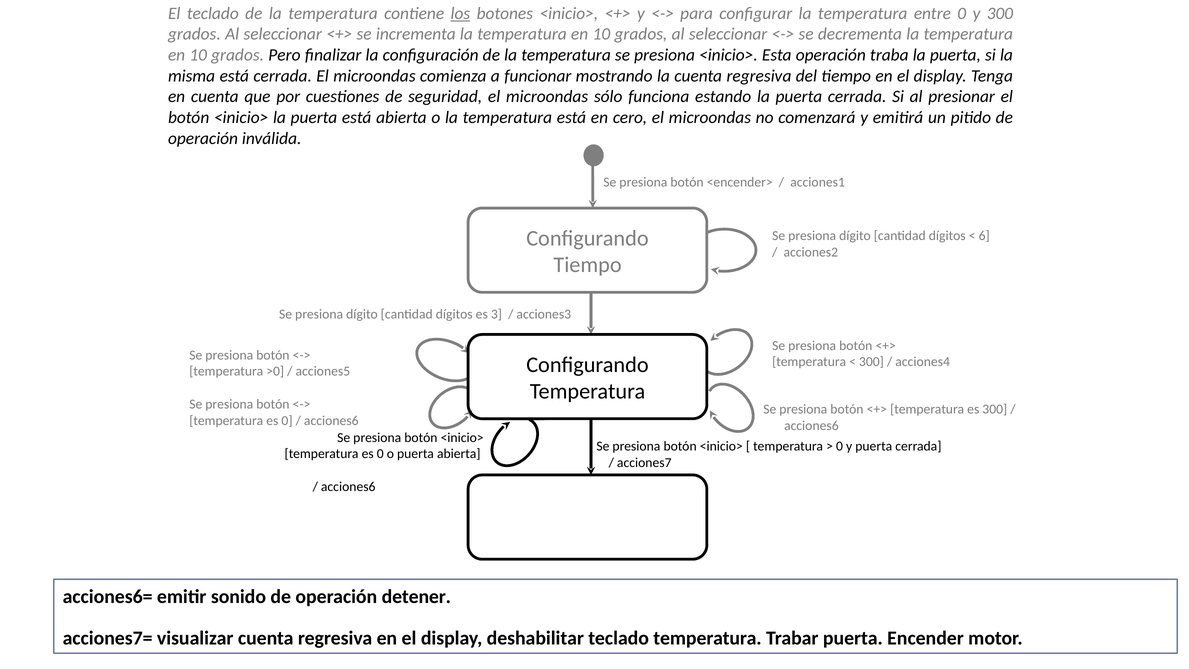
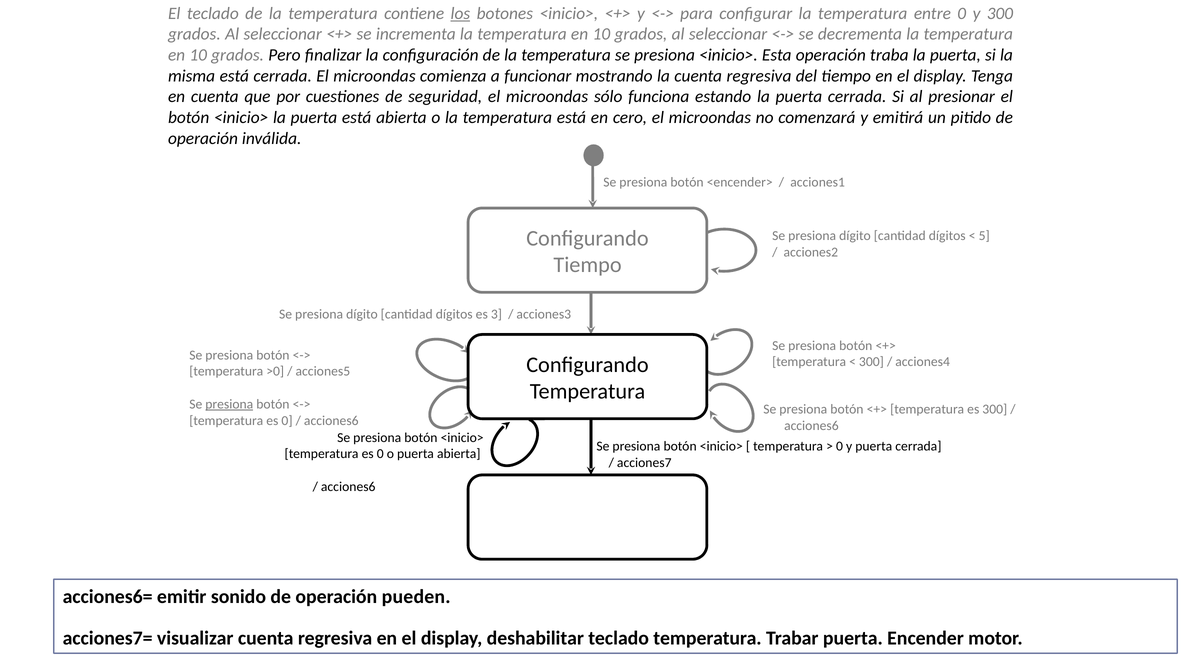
6: 6 -> 5 (984, 236)
presiona underline: none -> present (229, 404)
detener: detener -> pueden (416, 597)
